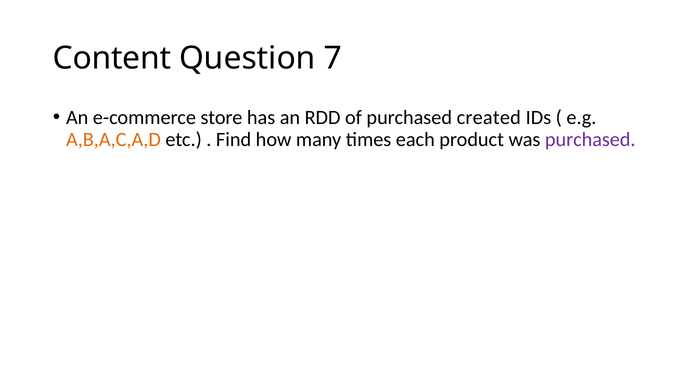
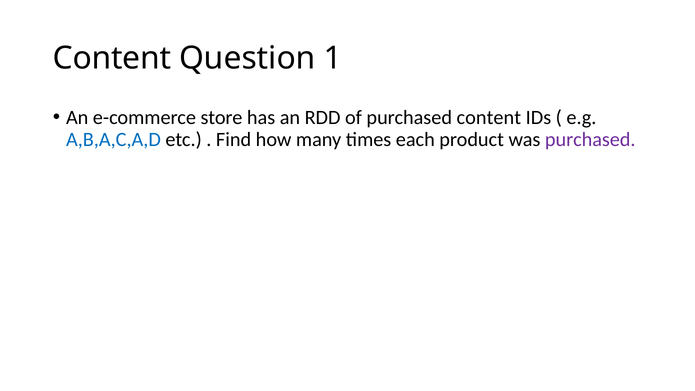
7: 7 -> 1 (333, 58)
purchased created: created -> content (489, 118)
A,B,A,C,A,D colour: orange -> blue (113, 139)
